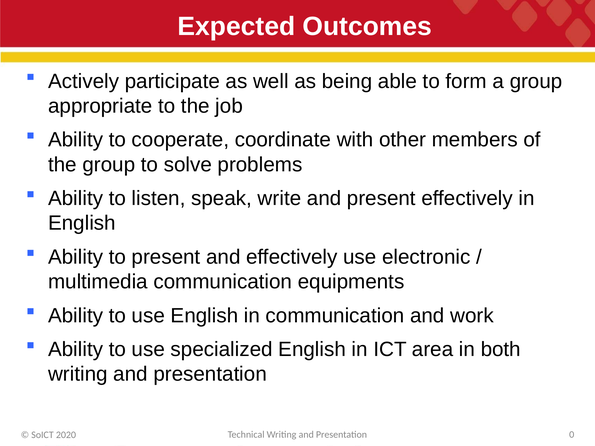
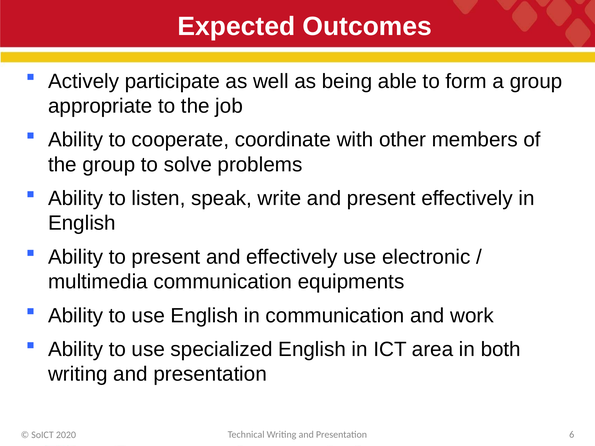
0: 0 -> 6 (572, 435)
